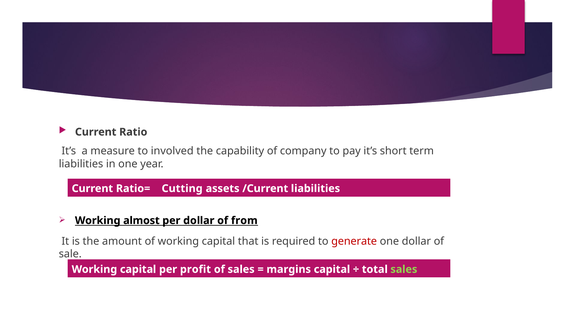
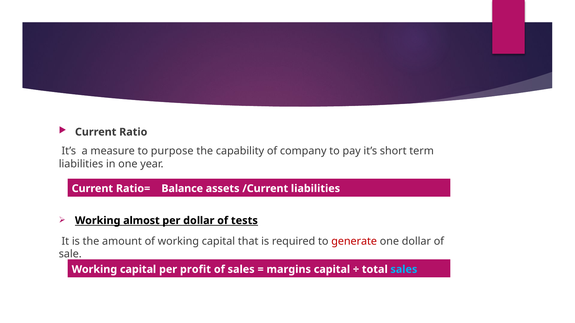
involved: involved -> purpose (172, 151)
Cutting: Cutting -> Balance (182, 189)
from: from -> tests (244, 221)
sales colour: light green -> light blue (404, 270)
